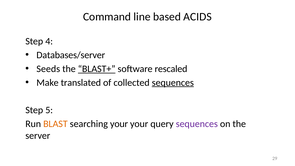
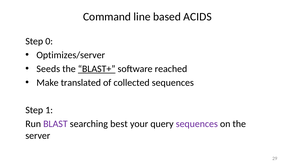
4: 4 -> 0 (49, 41)
Databases/server: Databases/server -> Optimizes/server (71, 55)
rescaled: rescaled -> reached (171, 69)
sequences underline: present -> none (173, 83)
5: 5 -> 1 (49, 110)
BLAST colour: orange -> purple (55, 124)
searching your: your -> best (119, 124)
